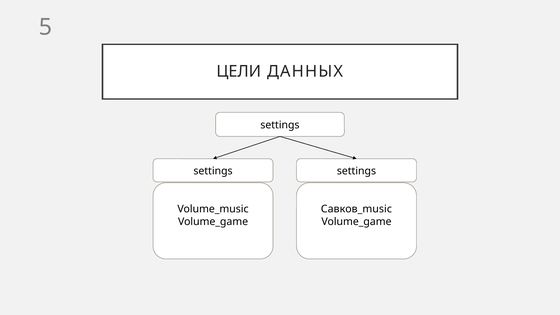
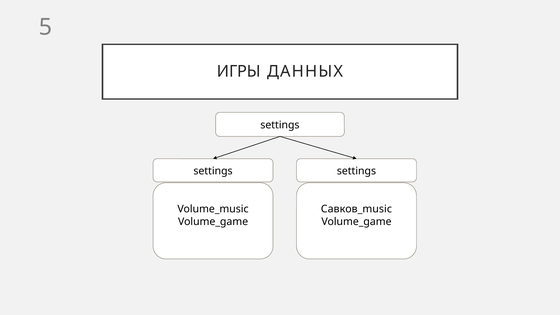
ЦЕЛИ: ЦЕЛИ -> ИГРЫ (239, 72)
